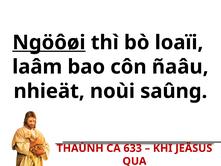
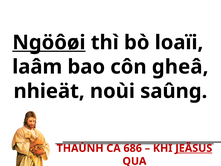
ñaâu: ñaâu -> gheâ (180, 67)
633: 633 -> 686 (133, 148)
JEÂSUS underline: none -> present (194, 148)
